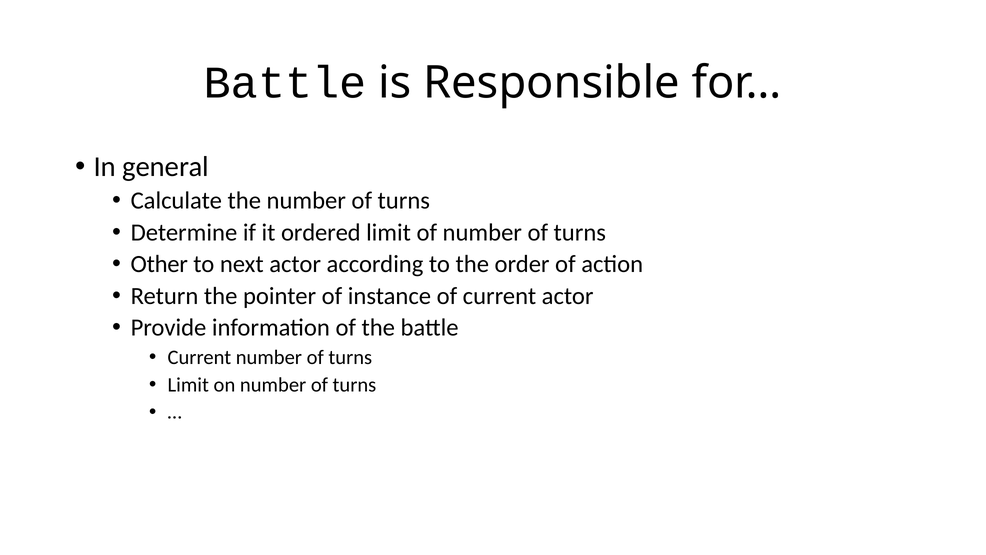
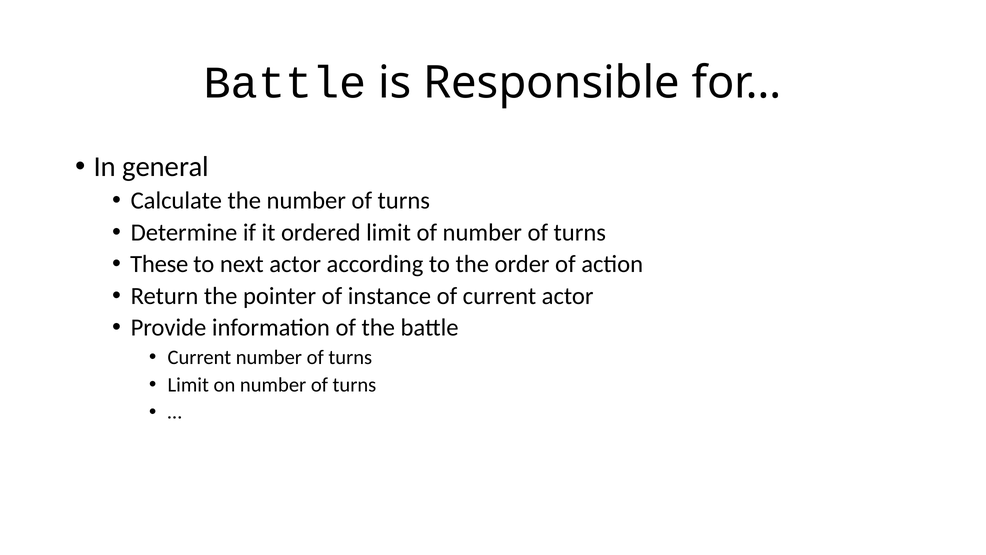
Other: Other -> These (159, 264)
